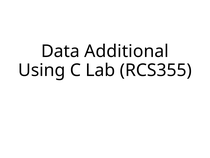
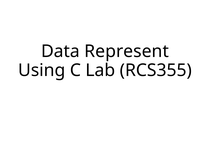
Additional: Additional -> Represent (127, 51)
